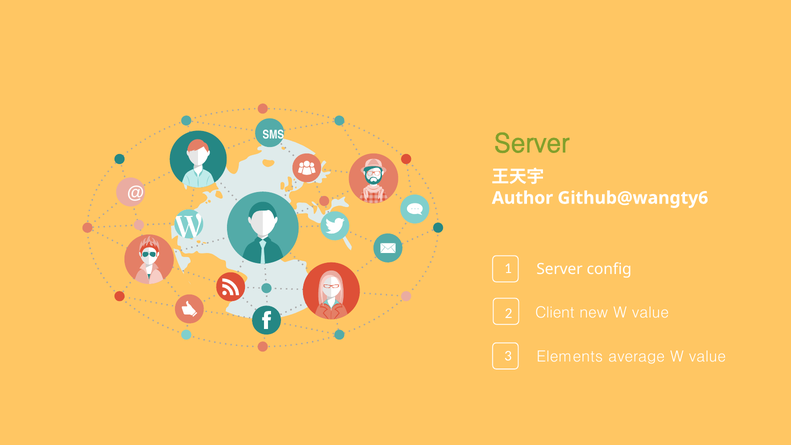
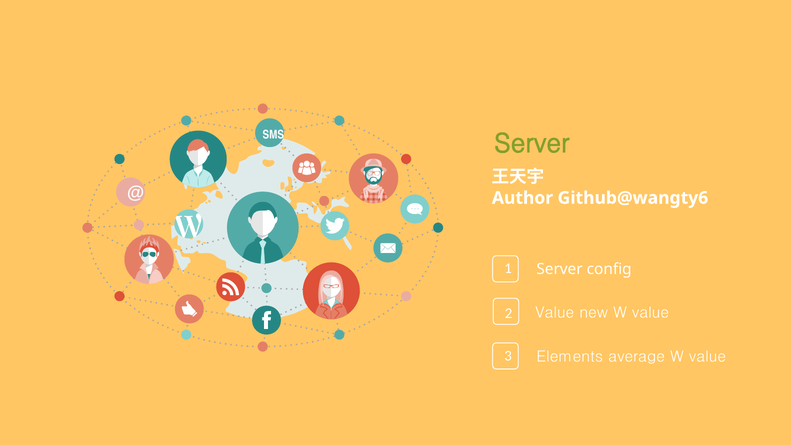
Client: Client -> Value (555, 312)
